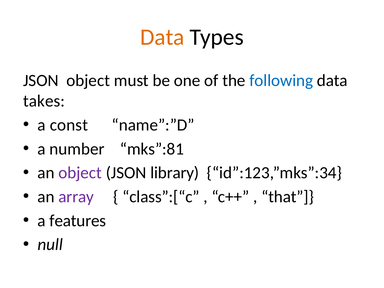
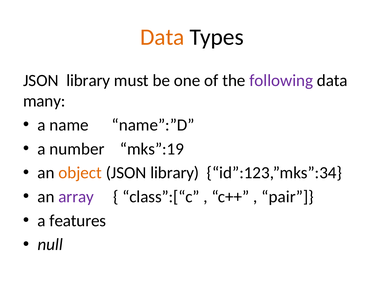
object: object -> library (88, 81)
following colour: blue -> purple (281, 81)
takes: takes -> many (44, 101)
const: const -> name (69, 125)
mks”:81: mks”:81 -> mks”:19 (152, 149)
object colour: purple -> orange (80, 173)
that: that -> pair (288, 197)
